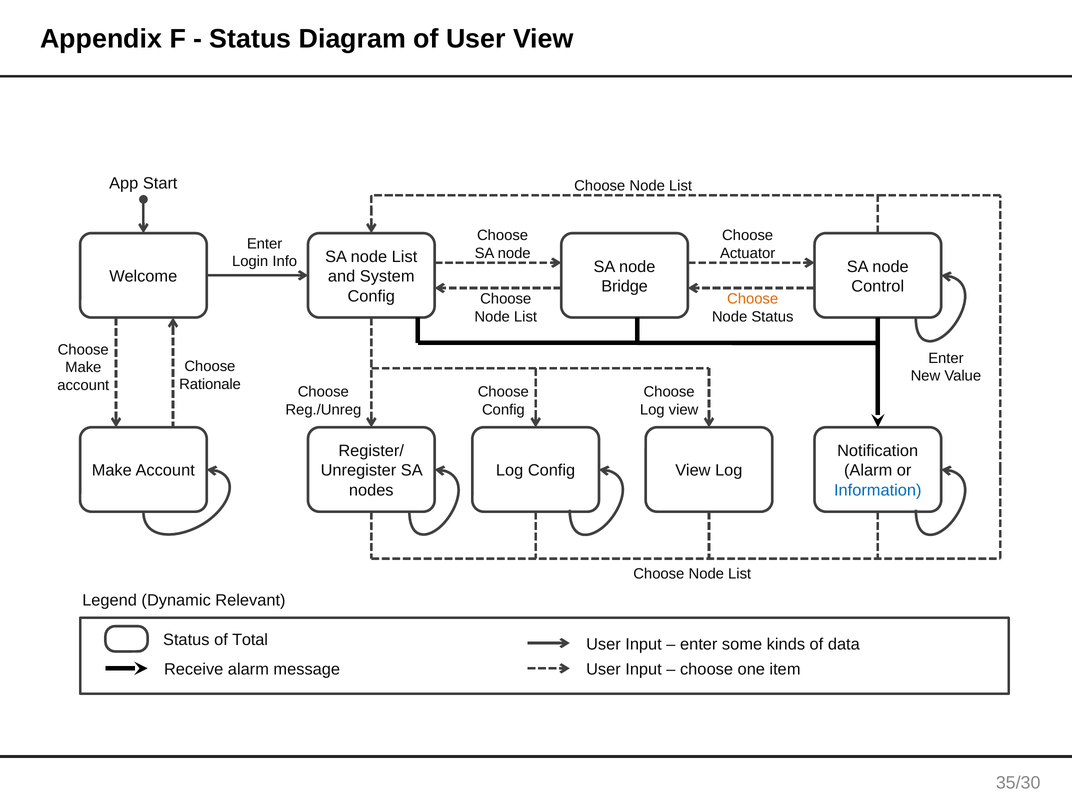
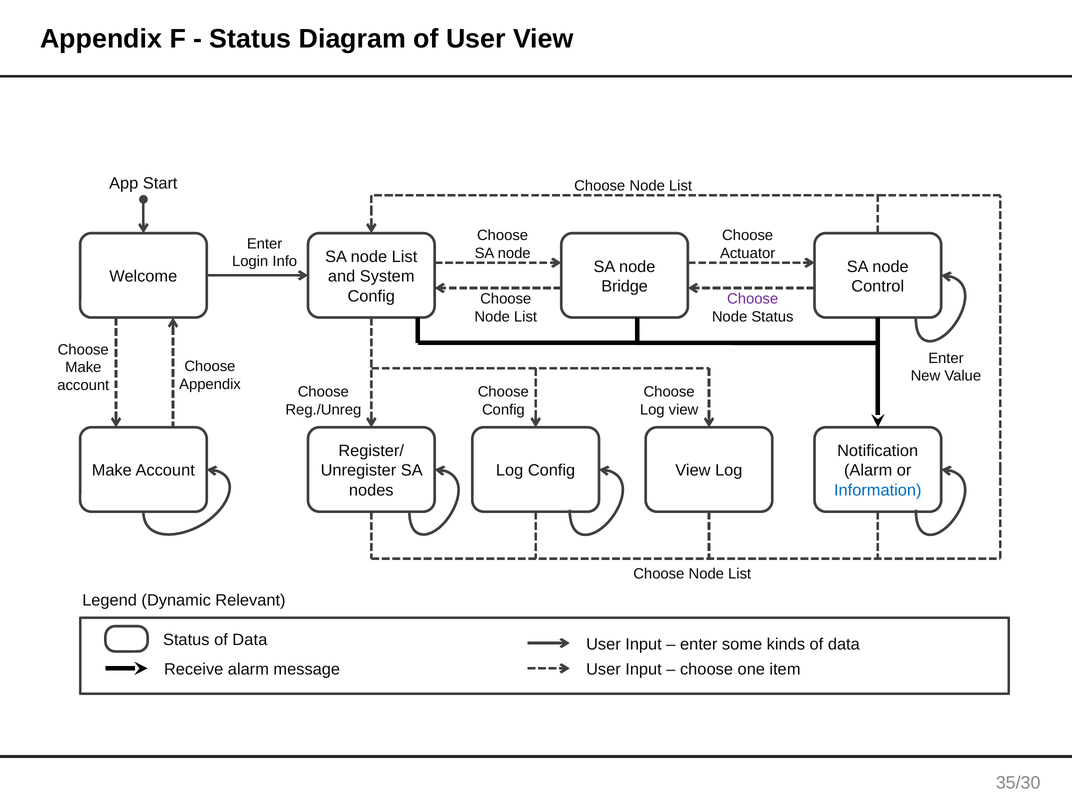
Choose colour: orange -> purple (753, 299)
Rationale: Rationale -> Appendix (210, 384)
Status of Total: Total -> Data (250, 640)
